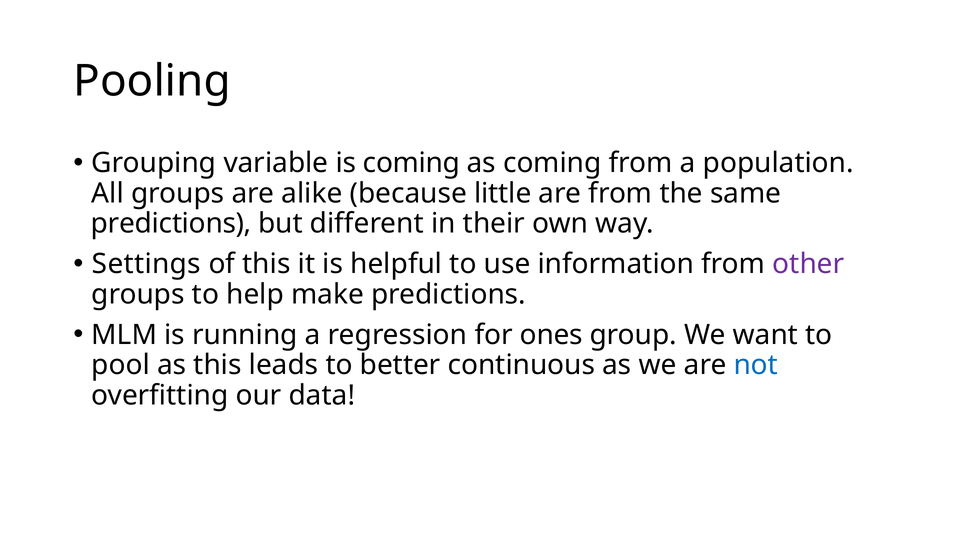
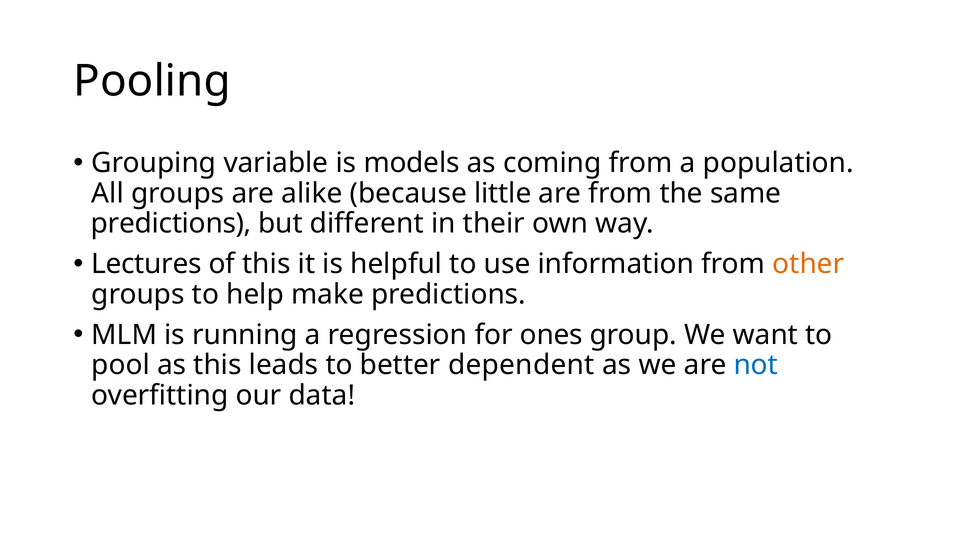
is coming: coming -> models (412, 163)
Settings: Settings -> Lectures (147, 264)
other colour: purple -> orange (808, 264)
continuous: continuous -> dependent (521, 365)
